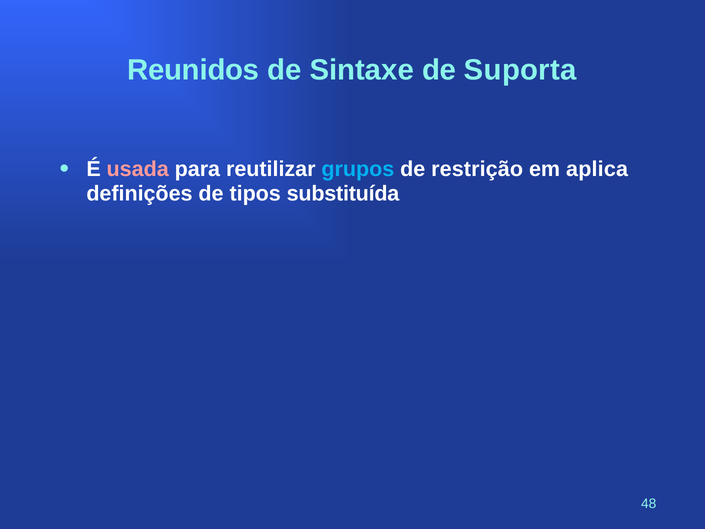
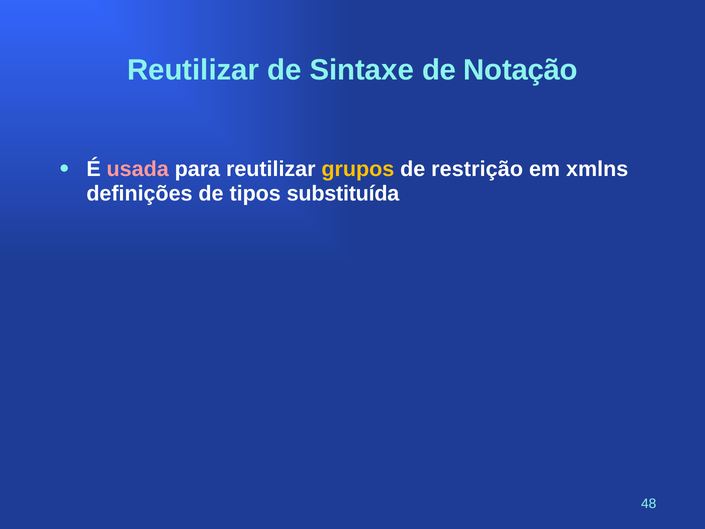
Reunidos: Reunidos -> Reutilizar (193, 70)
Suporta: Suporta -> Notação (521, 70)
grupos colour: light blue -> yellow (358, 169)
aplica: aplica -> xmlns (597, 169)
